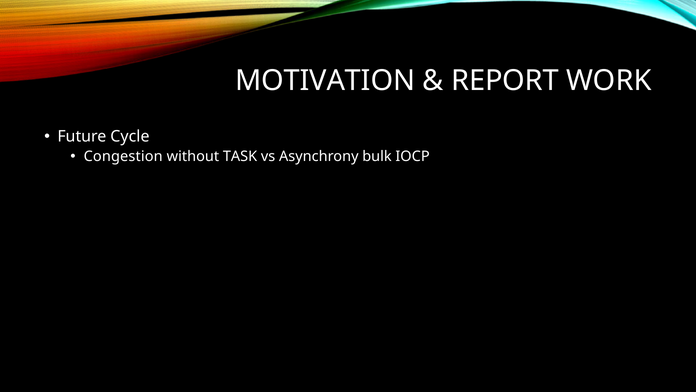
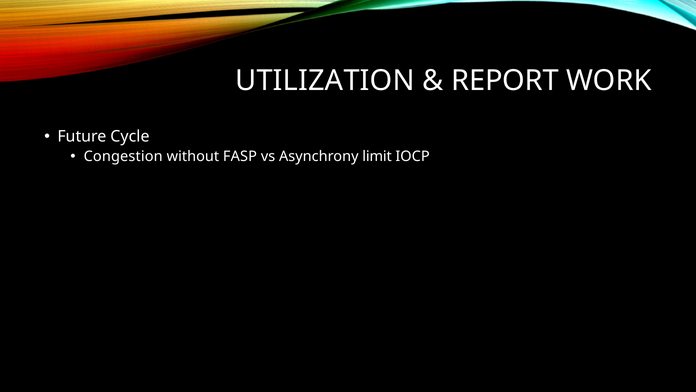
MOTIVATION: MOTIVATION -> UTILIZATION (325, 80)
TASK: TASK -> FASP (240, 156)
bulk: bulk -> limit (377, 156)
